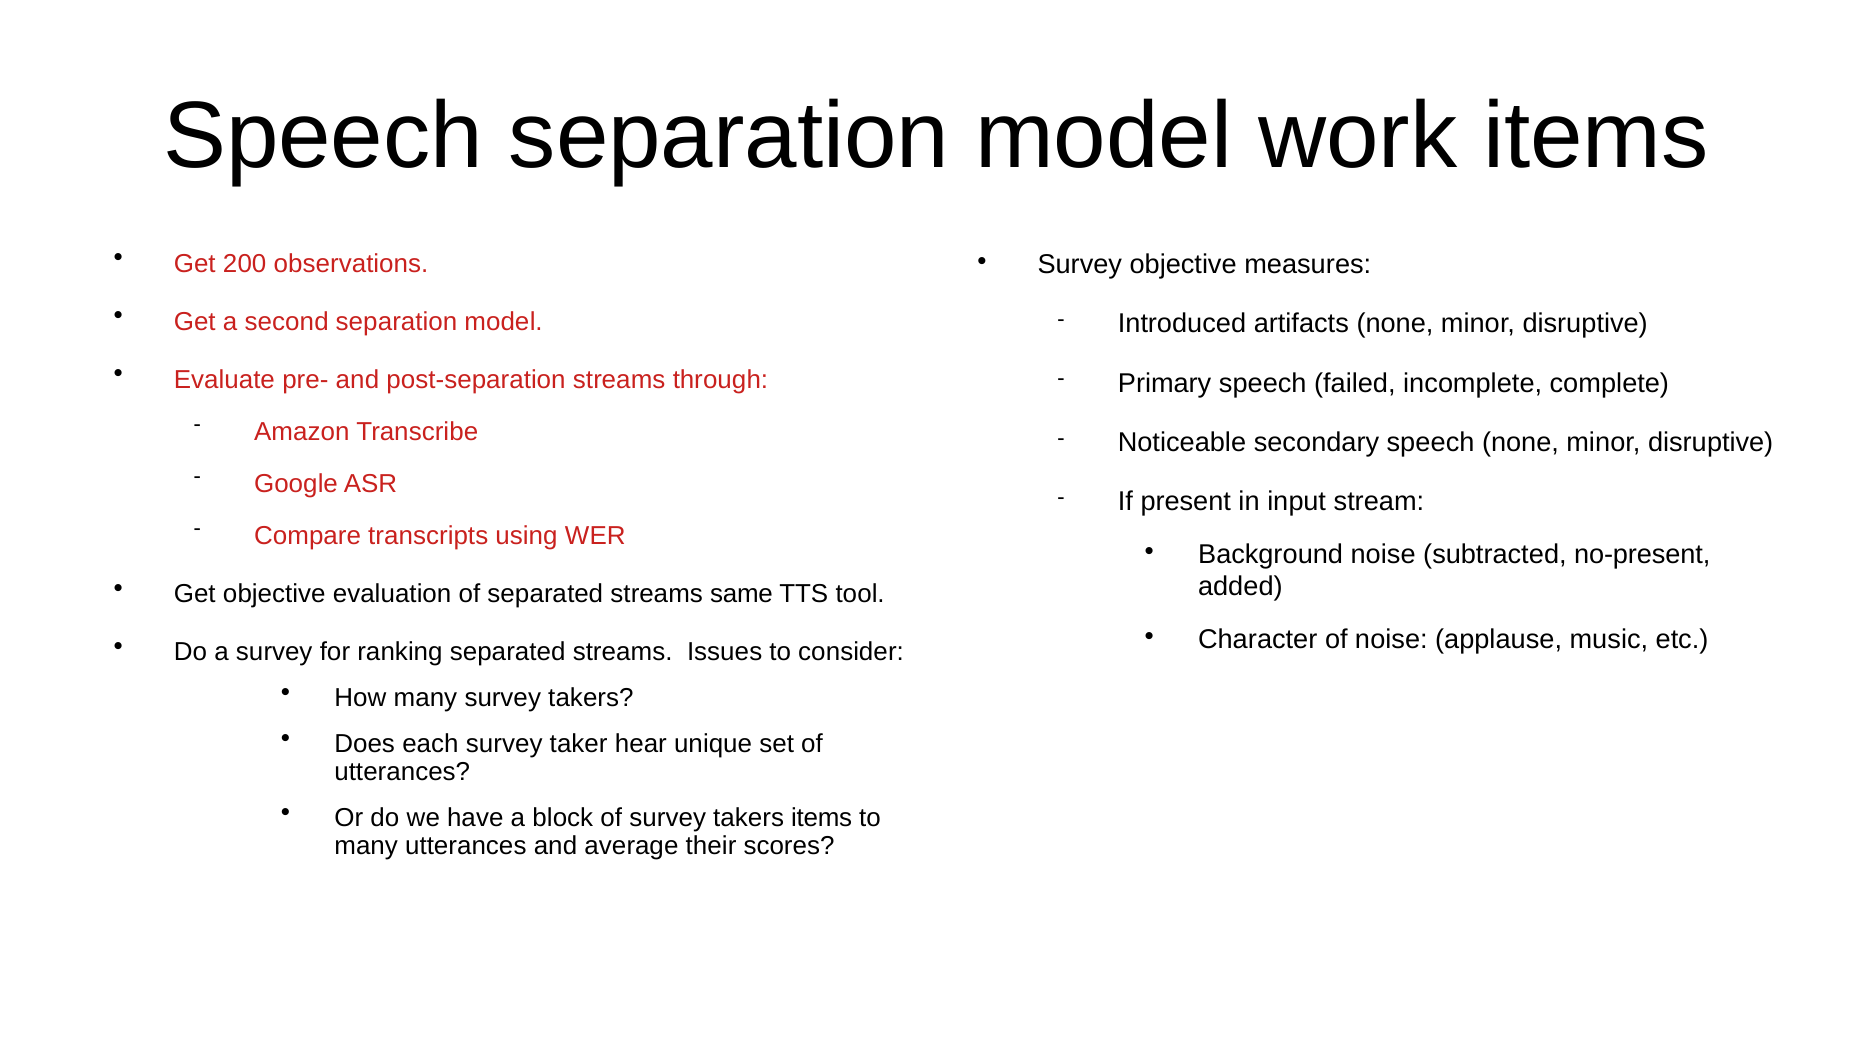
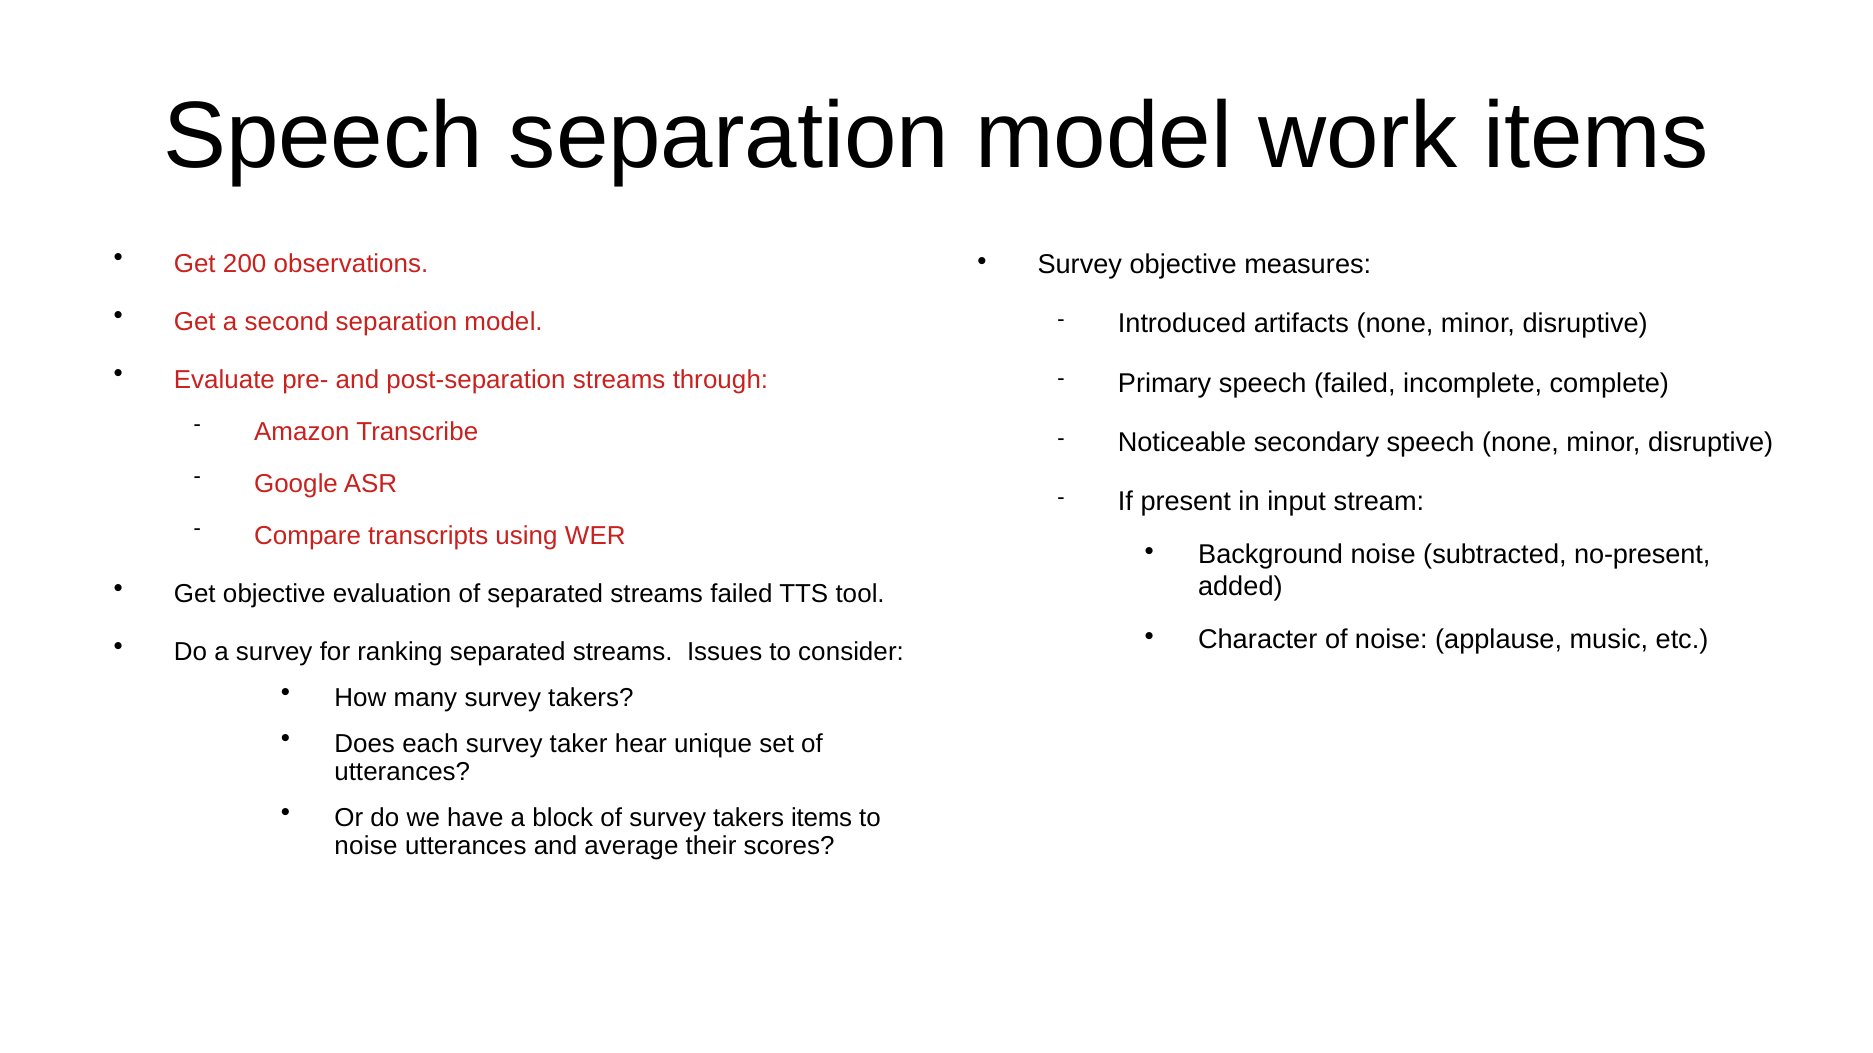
streams same: same -> failed (741, 595)
many: many -> noise (366, 847)
